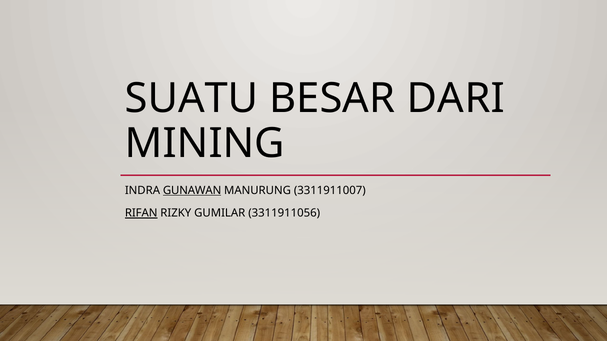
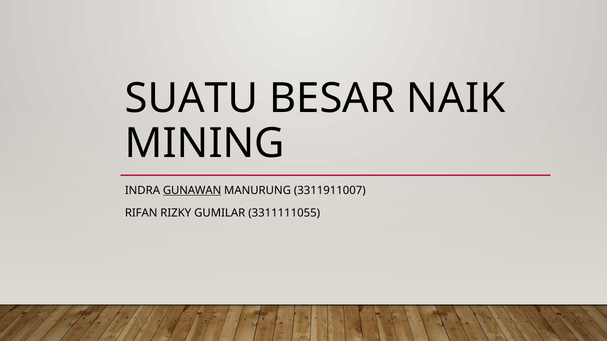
DARI: DARI -> NAIK (456, 99)
RIFAN underline: present -> none (141, 213)
3311911056: 3311911056 -> 3311111055 (284, 213)
